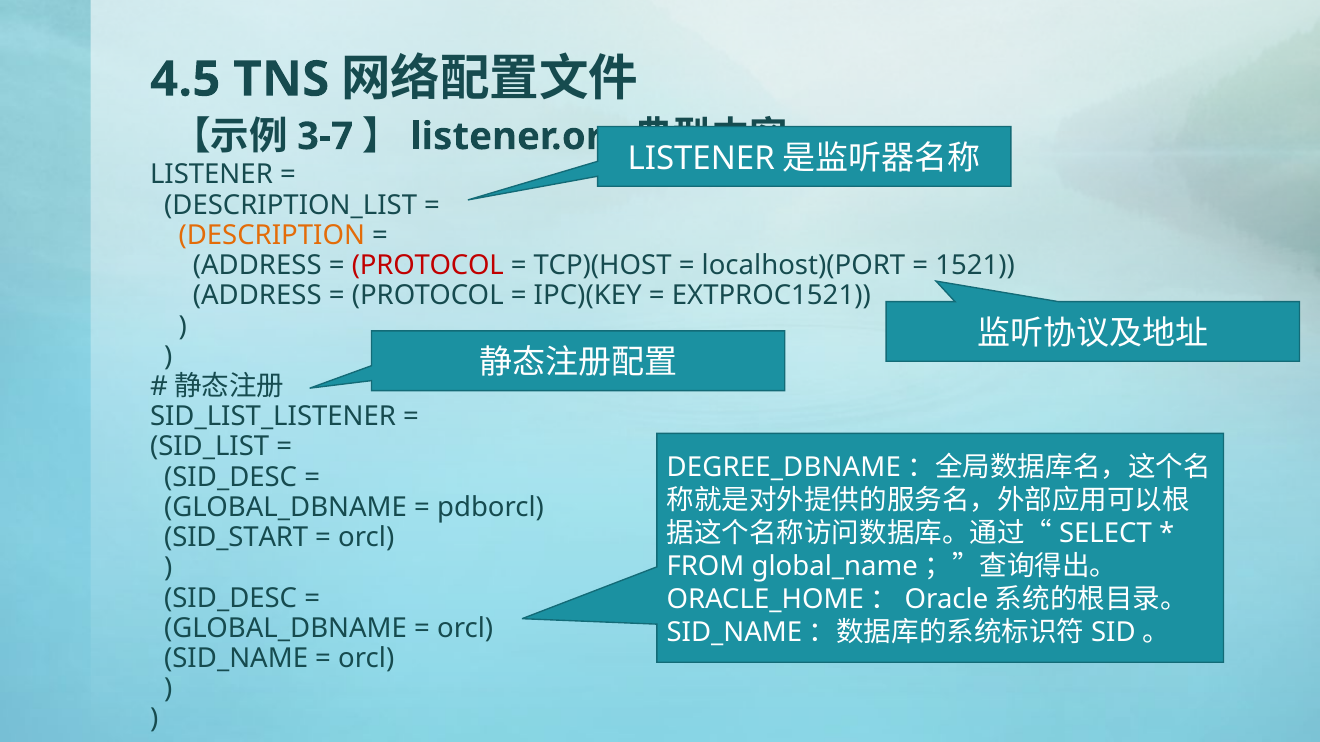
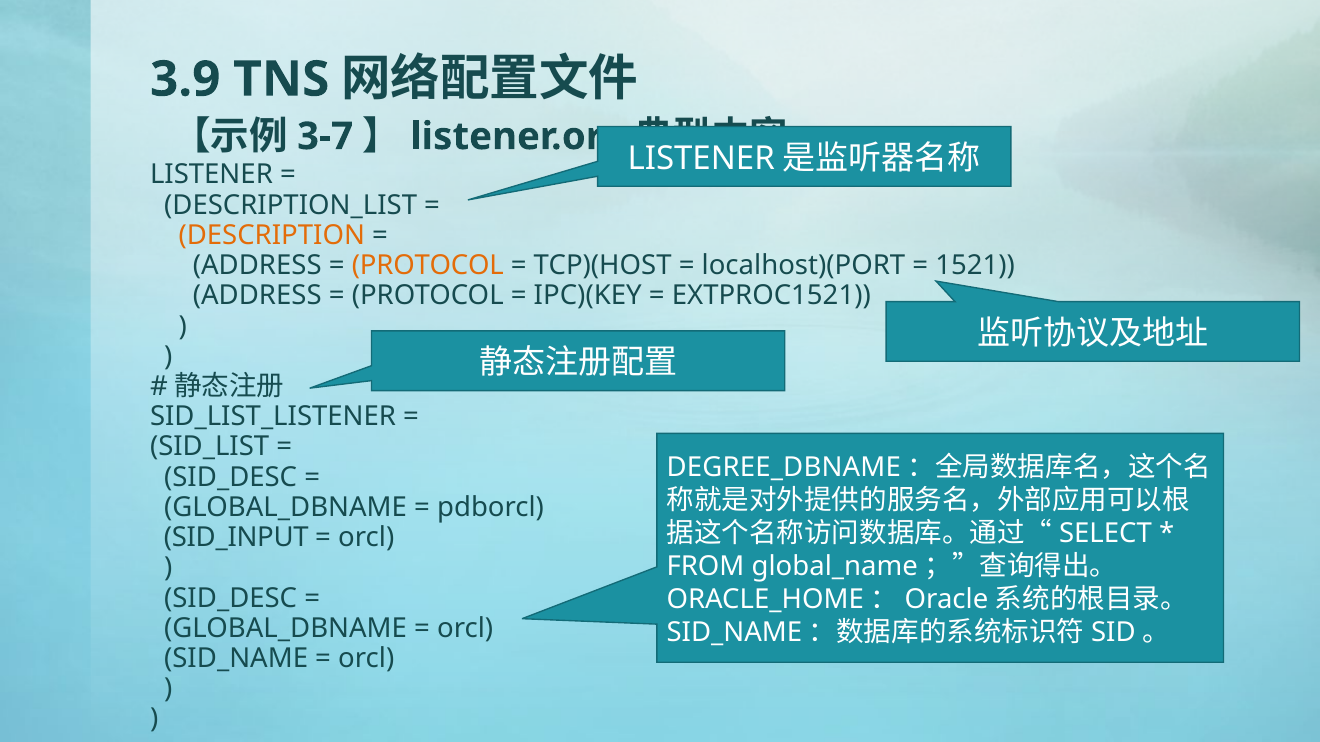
4.5: 4.5 -> 3.9 (185, 79)
PROTOCOL colour: red -> orange (428, 266)
SID_START: SID_START -> SID_INPUT (236, 538)
